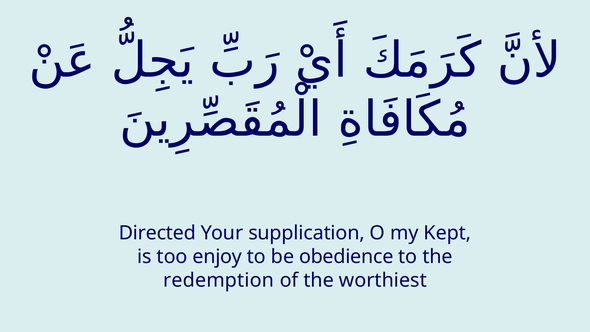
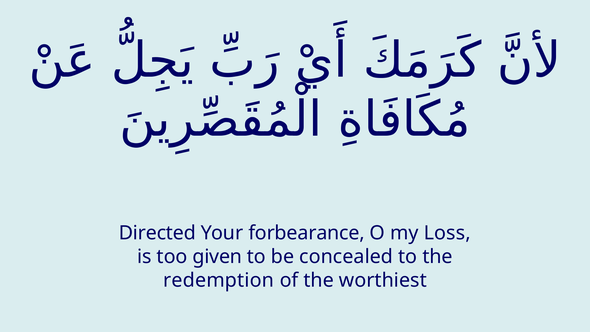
supplication: supplication -> forbearance (307, 233)
Kept: Kept -> Loss (447, 233)
enjoy: enjoy -> given (217, 257)
obedience: obedience -> concealed (346, 257)
